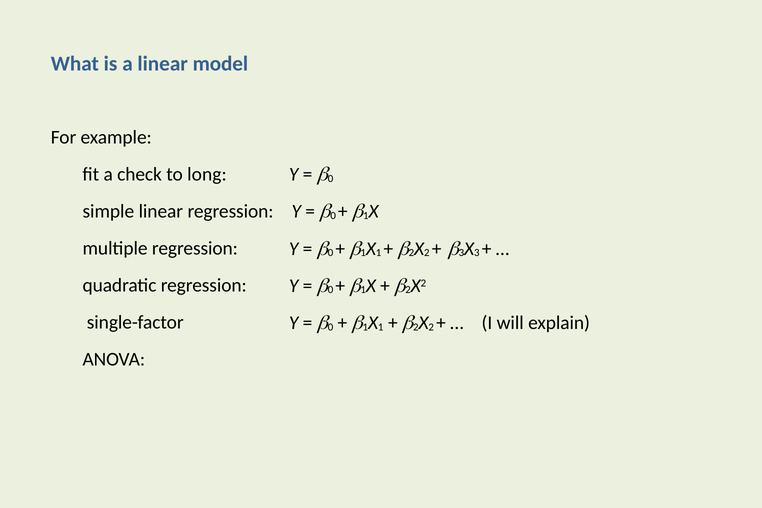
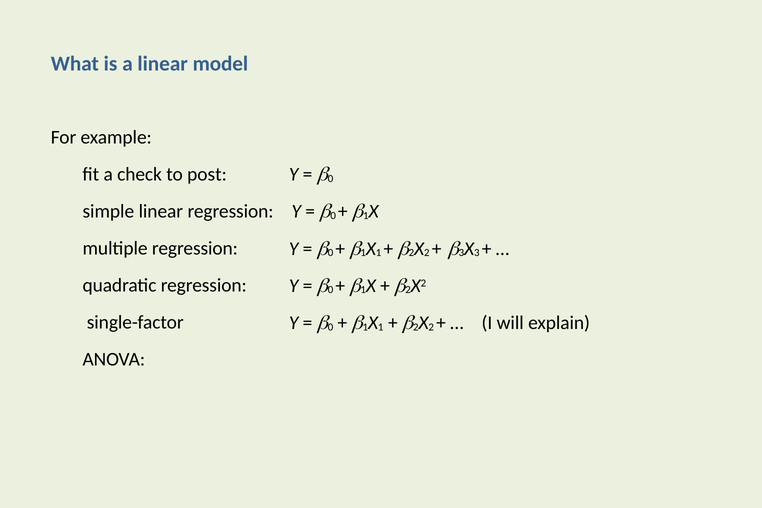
long: long -> post (207, 175)
